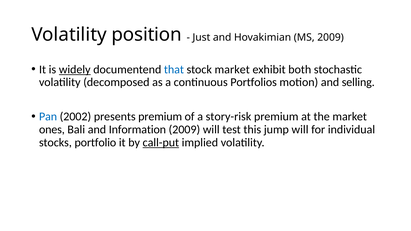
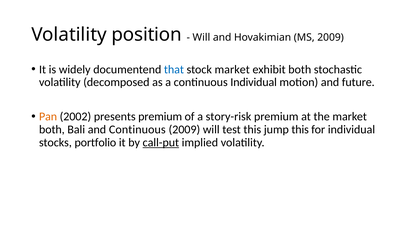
Just: Just -> Will (201, 37)
widely underline: present -> none (75, 69)
continuous Portfolios: Portfolios -> Individual (254, 82)
selling: selling -> future (358, 82)
Pan colour: blue -> orange (48, 117)
ones: ones -> both (52, 130)
and Information: Information -> Continuous (137, 130)
jump will: will -> this (300, 130)
